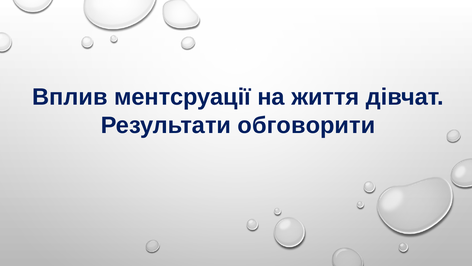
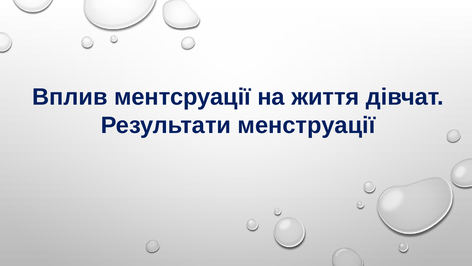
обговорити: обговорити -> менструації (307, 125)
